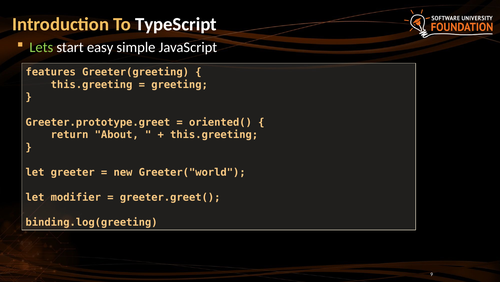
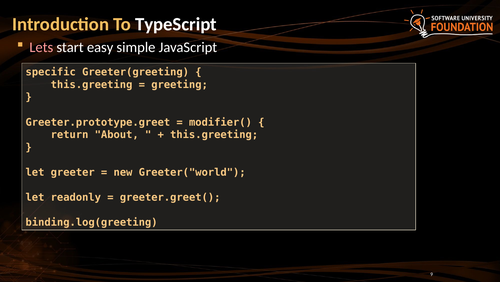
Lets colour: light green -> pink (41, 47)
features: features -> specific (51, 72)
oriented(: oriented( -> modifier( (220, 122)
modifier: modifier -> readonly (76, 197)
